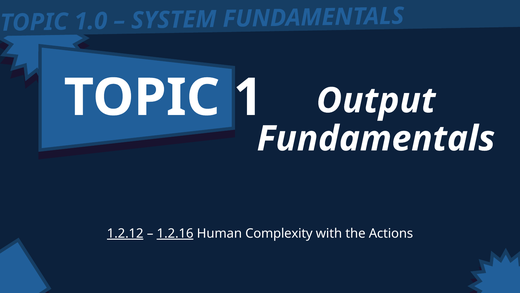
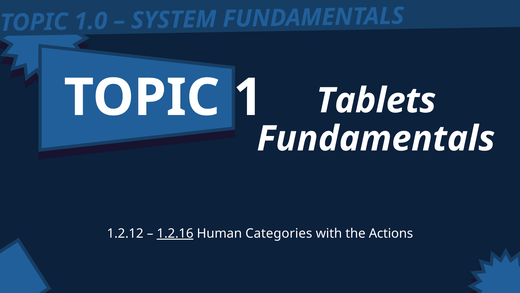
Output: Output -> Tablets (376, 101)
1.2.12 underline: present -> none (125, 233)
Complexity: Complexity -> Categories (279, 233)
